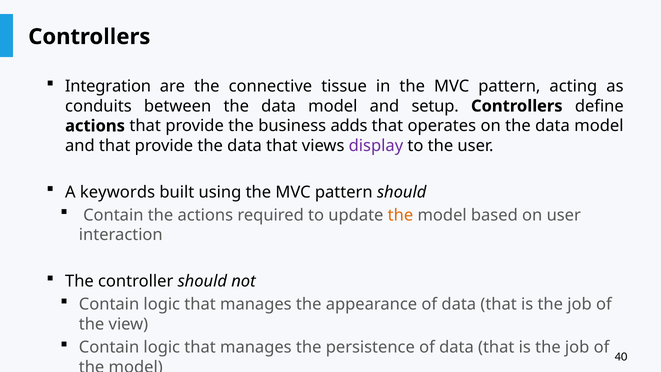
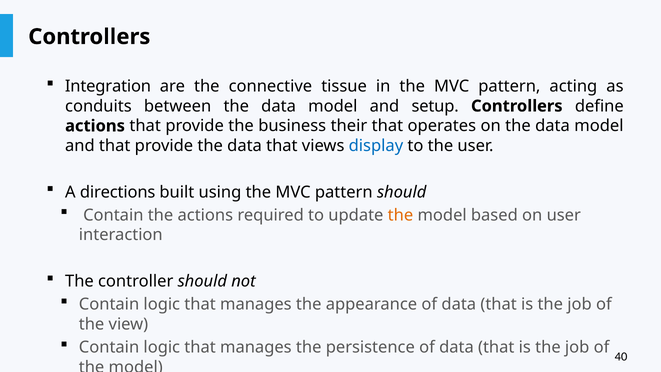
adds: adds -> their (349, 126)
display colour: purple -> blue (376, 146)
keywords: keywords -> directions (118, 192)
